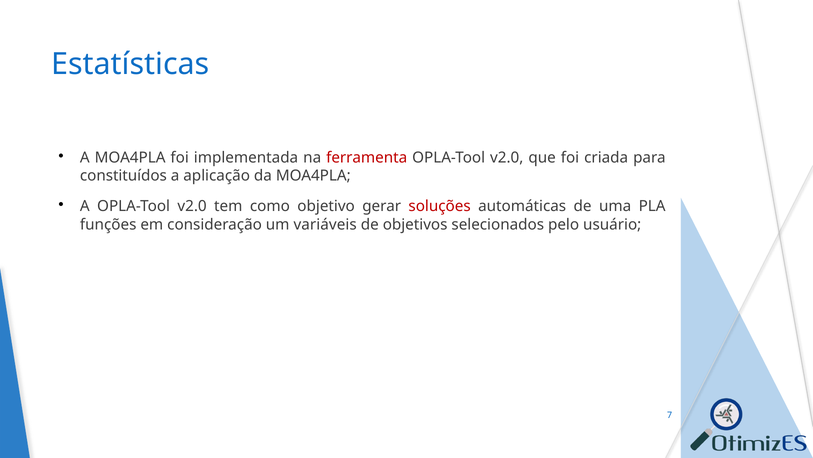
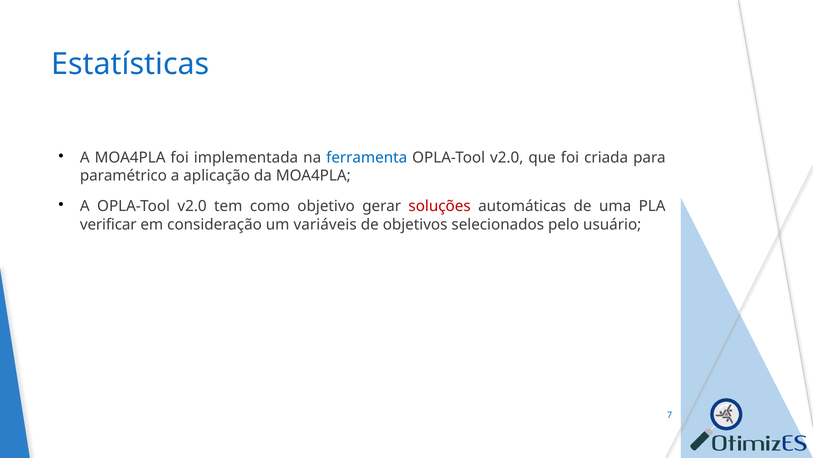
ferramenta colour: red -> blue (367, 157)
constituídos: constituídos -> paramétrico (123, 176)
funções: funções -> verificar (108, 224)
